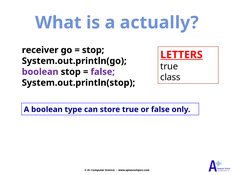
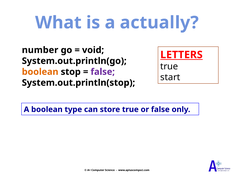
receiver: receiver -> number (40, 50)
stop: stop -> void (93, 50)
boolean colour: purple -> orange (40, 72)
class: class -> start (170, 77)
